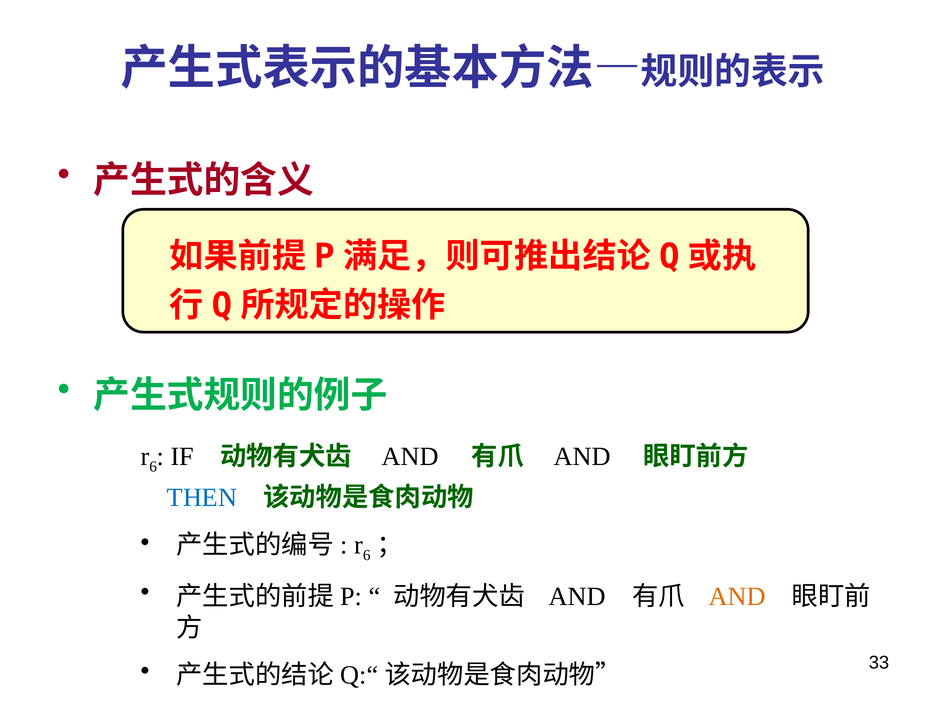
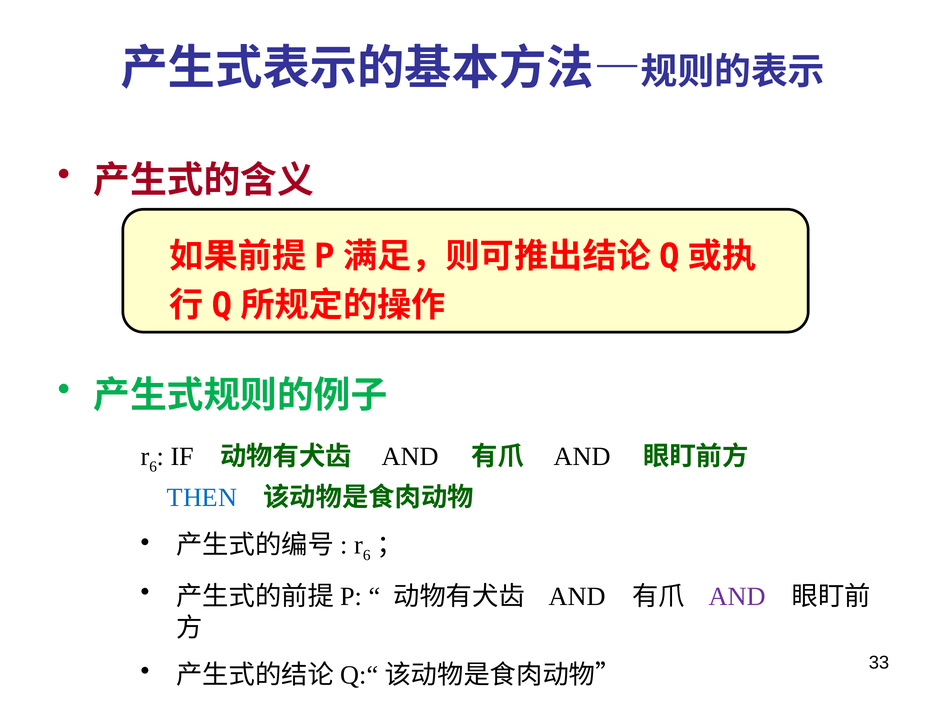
AND colour: orange -> purple (737, 597)
